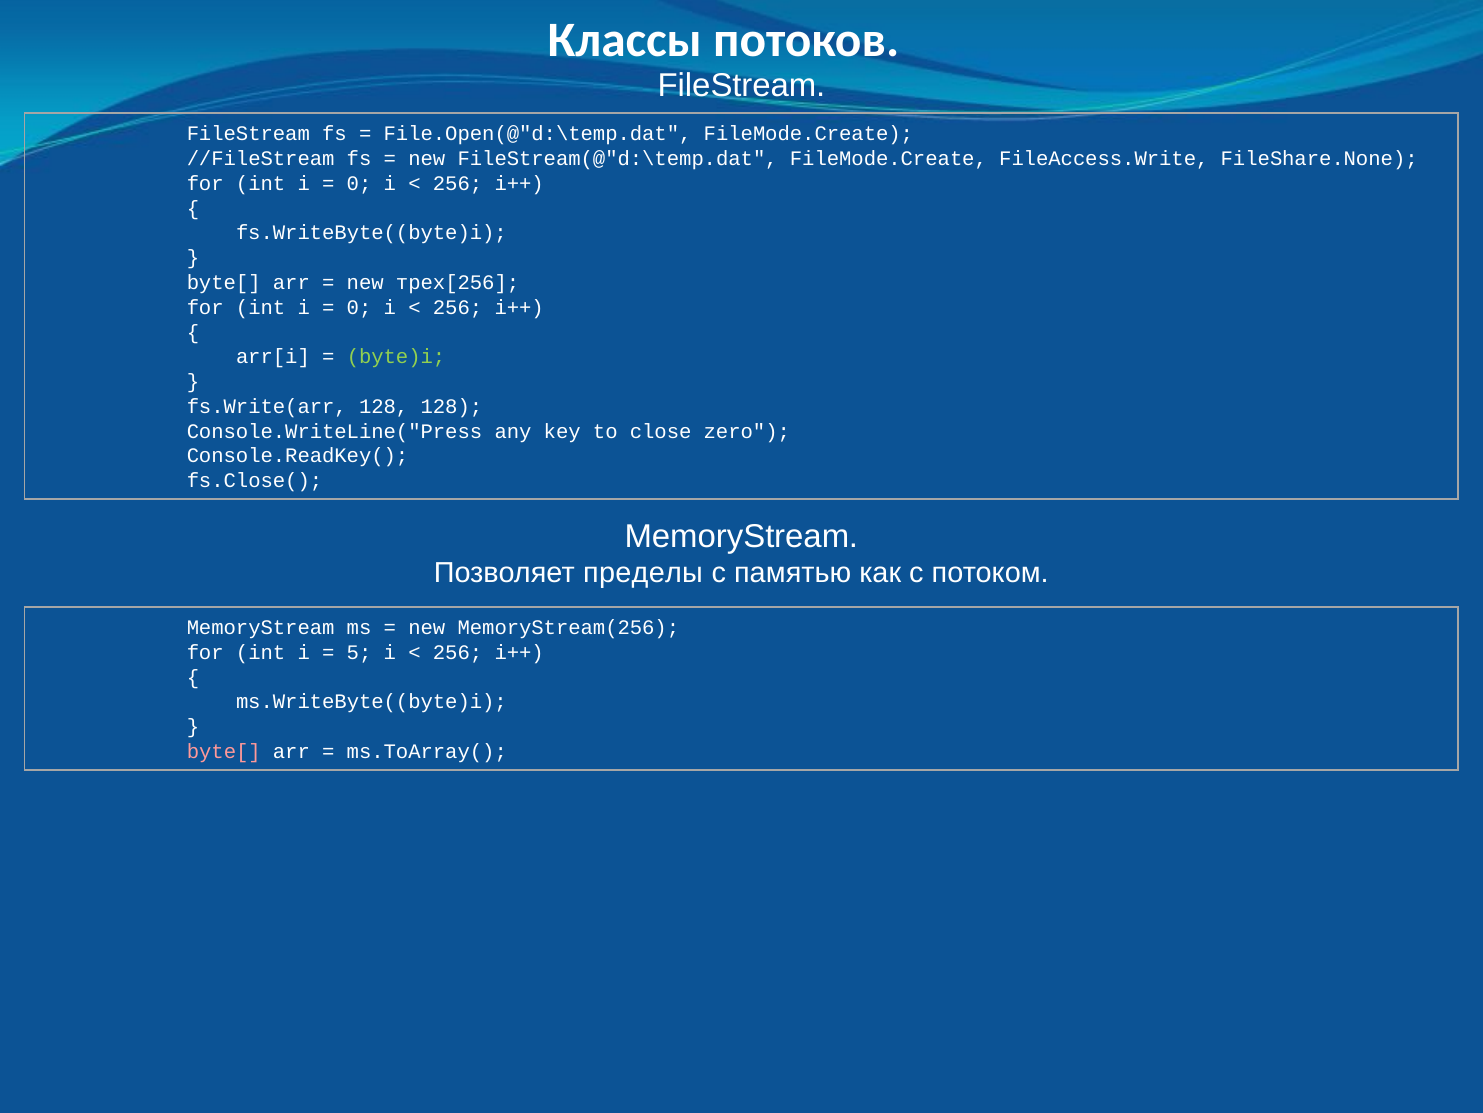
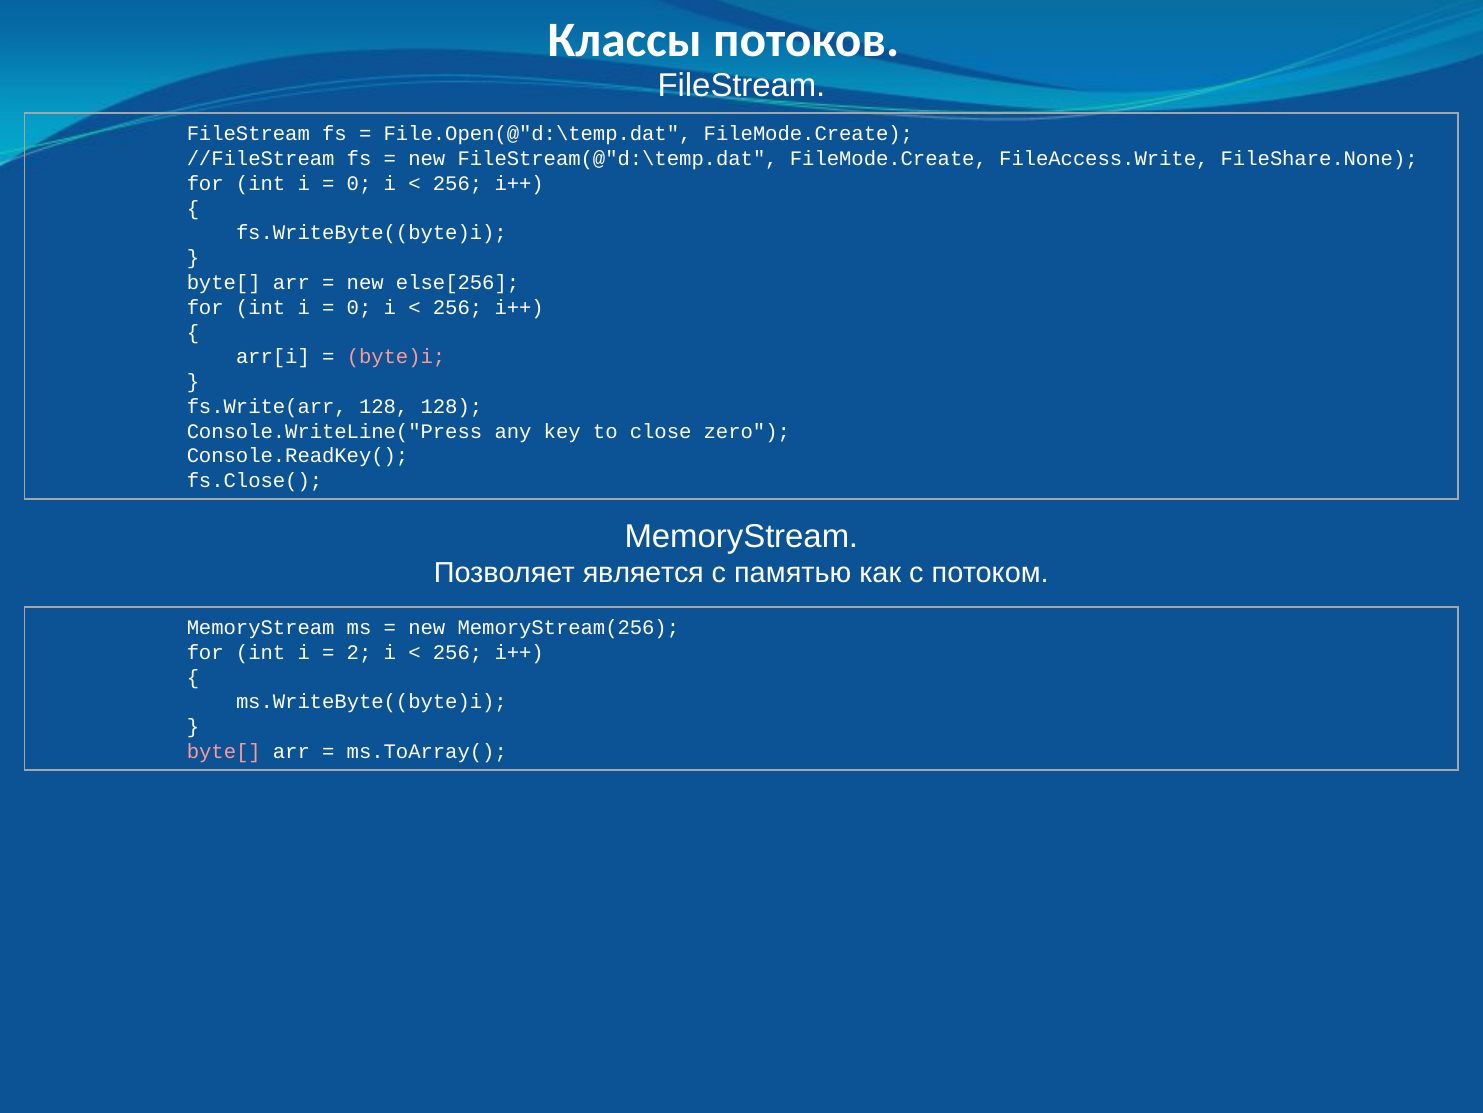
трех[256: трех[256 -> else[256 (458, 283)
byte)i colour: light green -> pink (396, 357)
пределы: пределы -> является (643, 573)
5: 5 -> 2 (359, 652)
